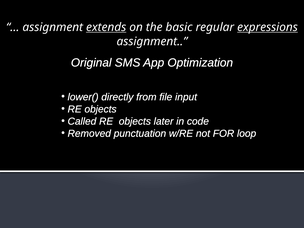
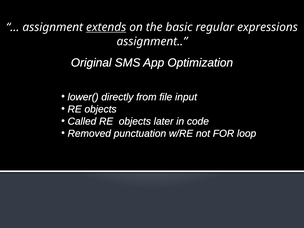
expressions underline: present -> none (267, 27)
